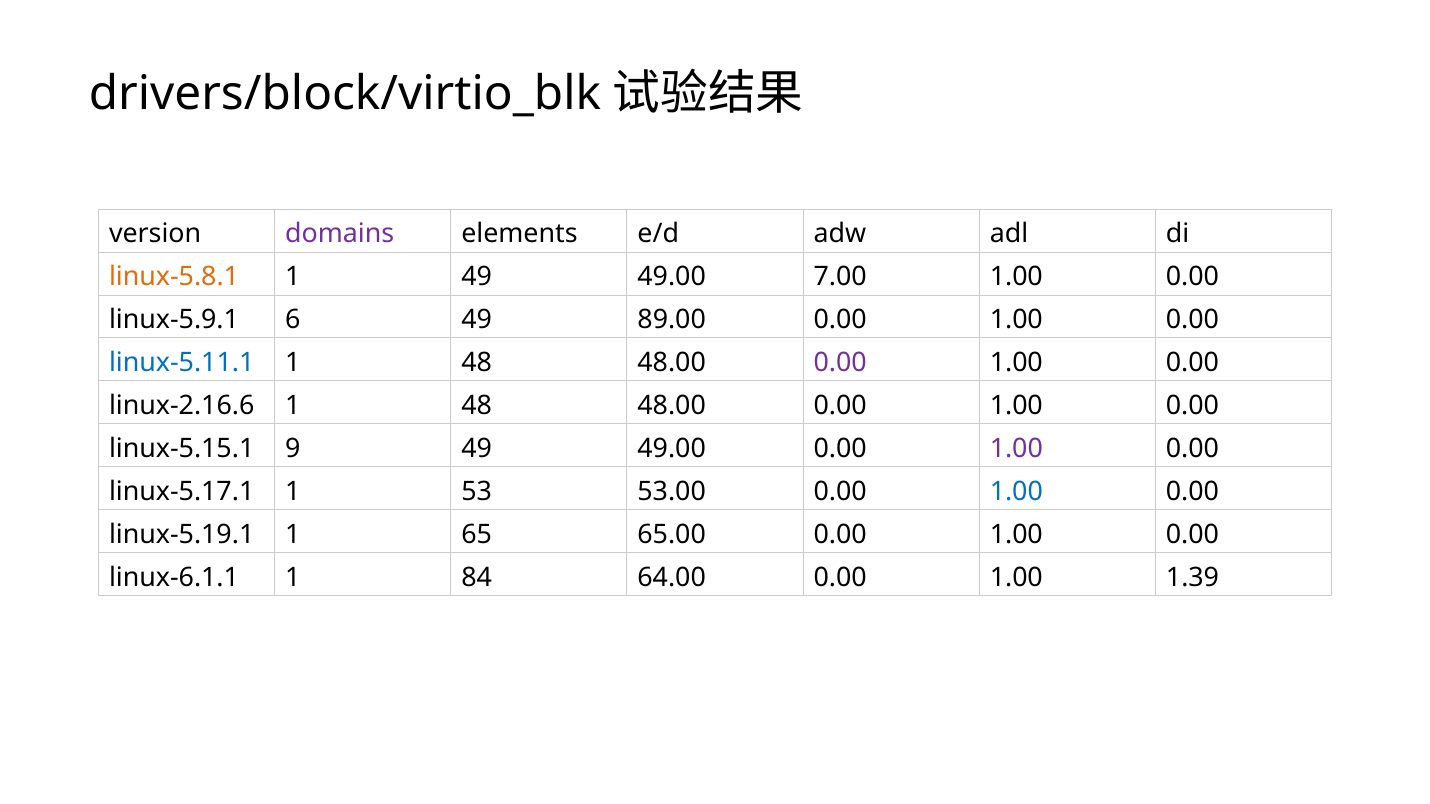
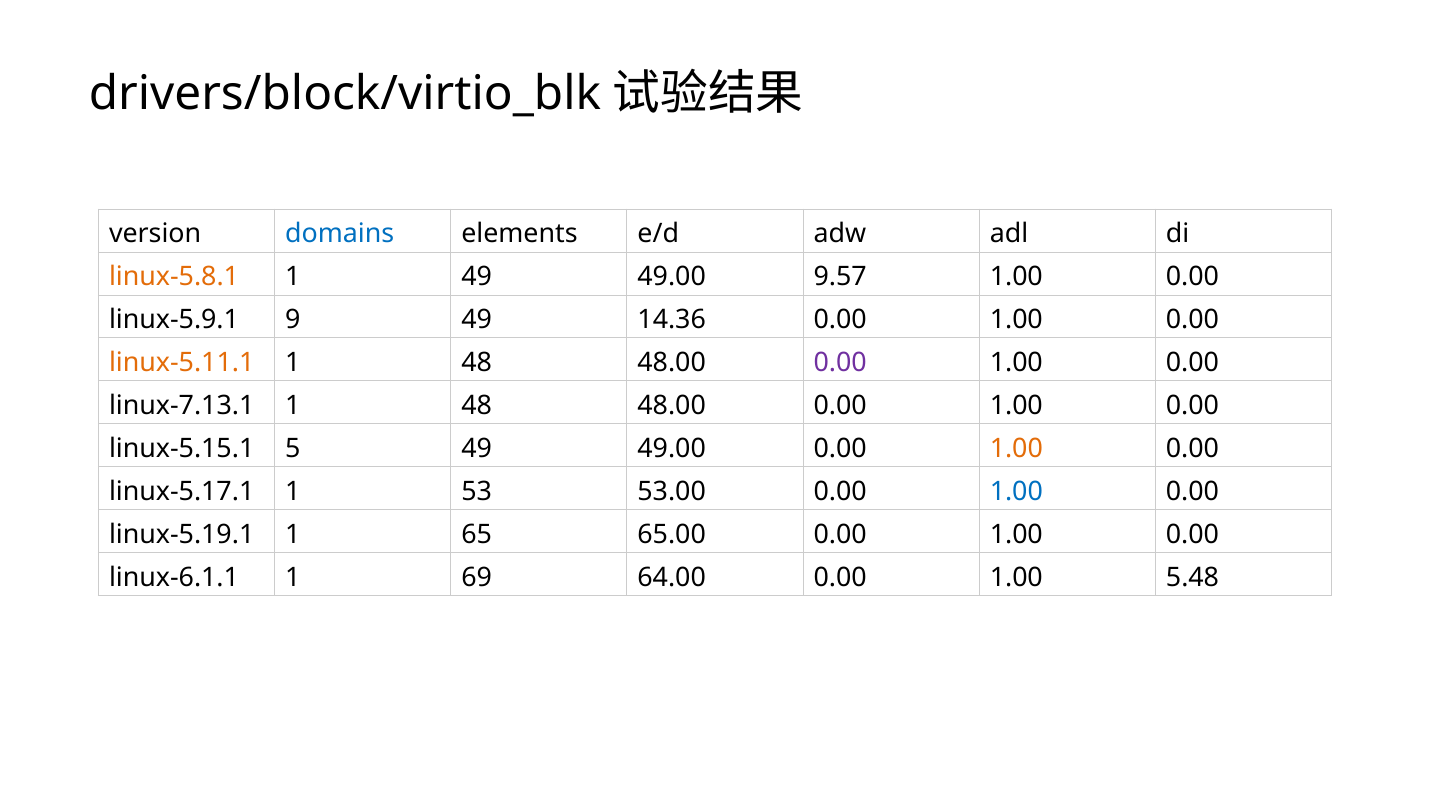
domains colour: purple -> blue (340, 234)
7.00: 7.00 -> 9.57 (840, 277)
6: 6 -> 9 (293, 320)
89.00: 89.00 -> 14.36 (672, 320)
linux-5.11.1 colour: blue -> orange (182, 363)
linux-2.16.6: linux-2.16.6 -> linux-7.13.1 (182, 406)
9: 9 -> 5 (293, 449)
1.00 colour: purple -> orange (1016, 449)
84: 84 -> 69 (477, 578)
1.39: 1.39 -> 5.48 (1193, 578)
